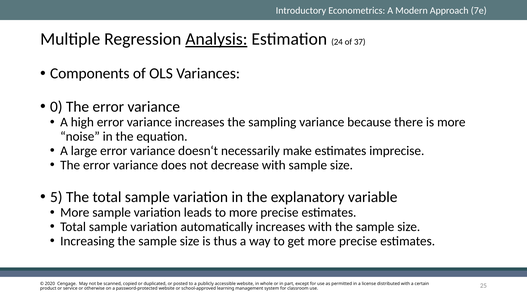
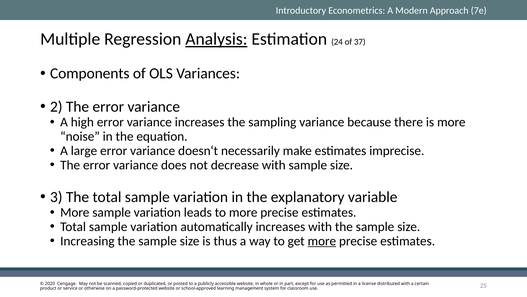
0: 0 -> 2 (56, 107)
5: 5 -> 3 (56, 197)
more underline: none -> present (322, 241)
